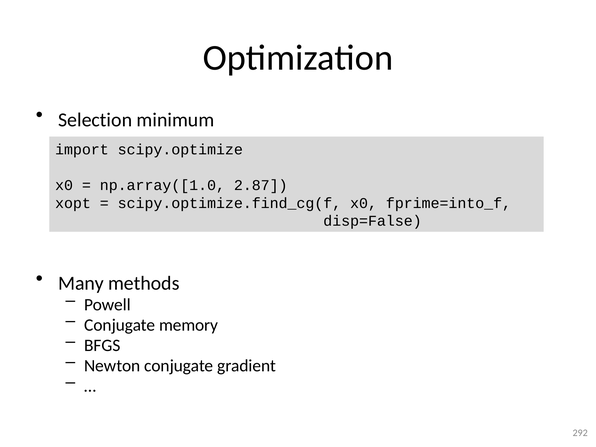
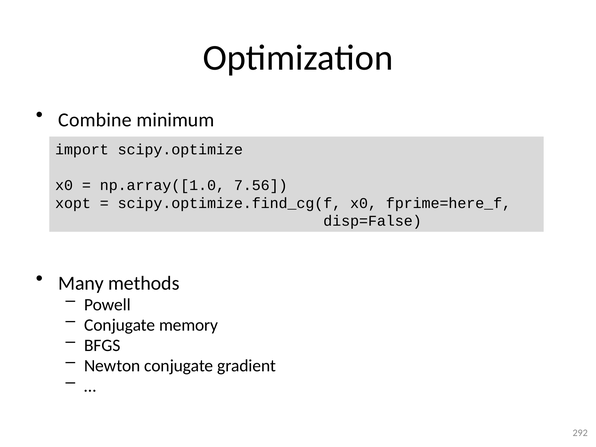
Selection: Selection -> Combine (95, 120)
2.87: 2.87 -> 7.56 (261, 185)
fprime=into_f: fprime=into_f -> fprime=here_f (448, 203)
